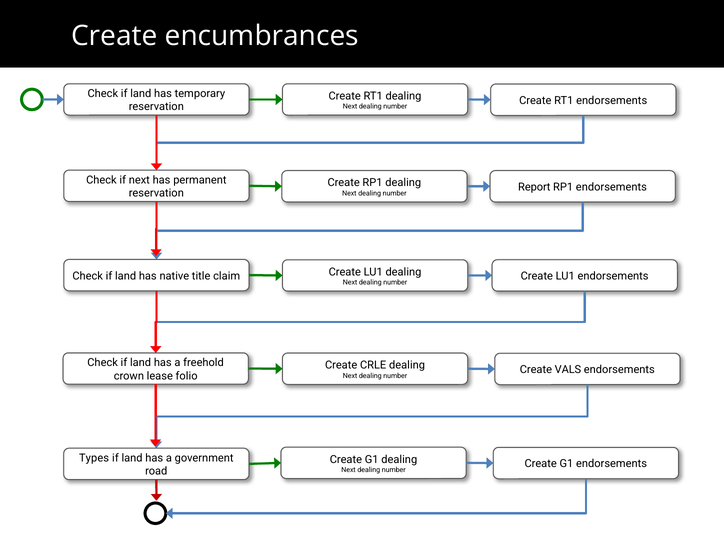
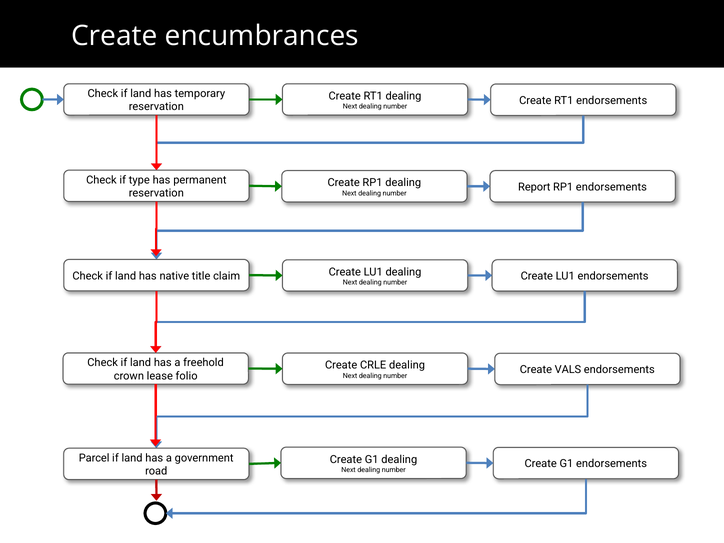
if next: next -> type (139, 180)
Types: Types -> Parcel (94, 458)
